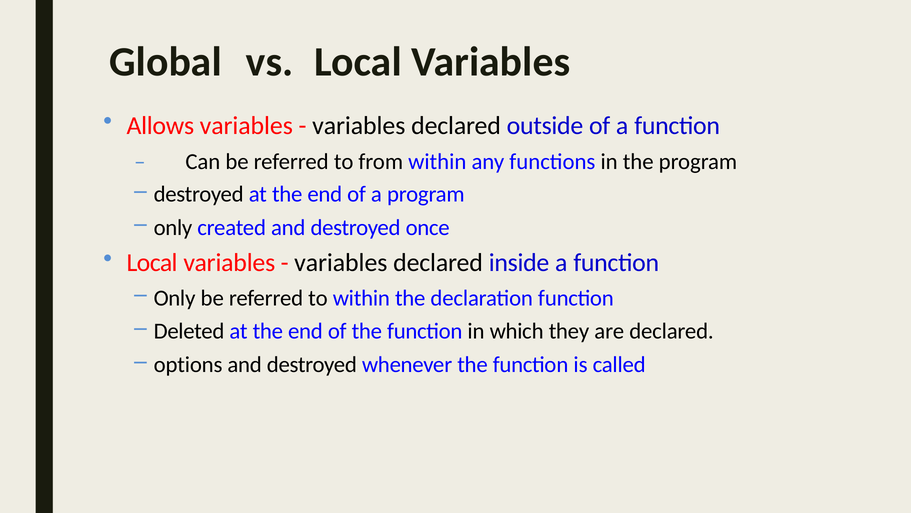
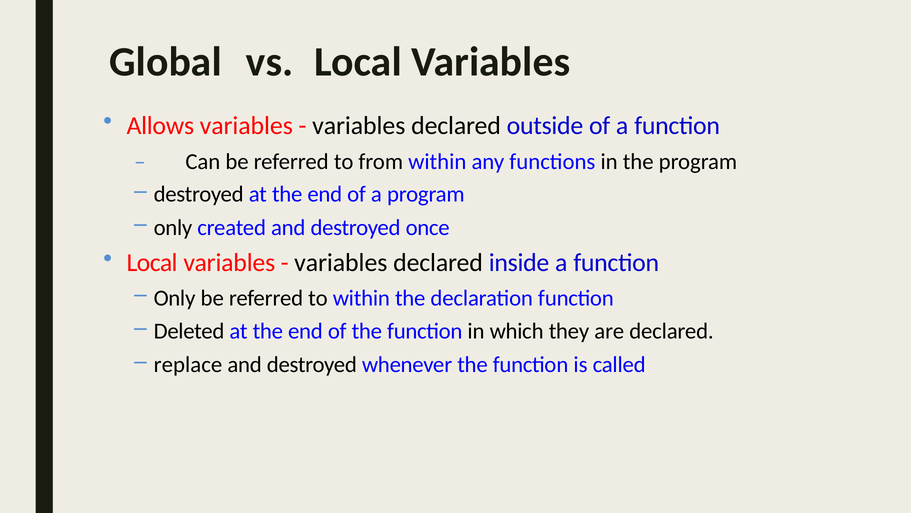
options: options -> replace (188, 364)
